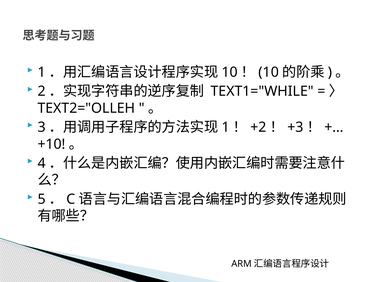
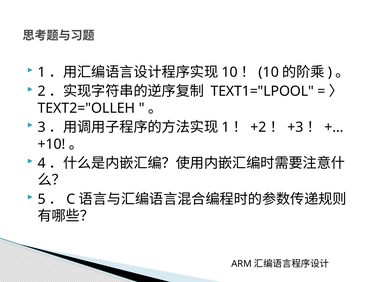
TEXT1="WHILE: TEXT1="WHILE -> TEXT1="LPOOL (262, 91)
